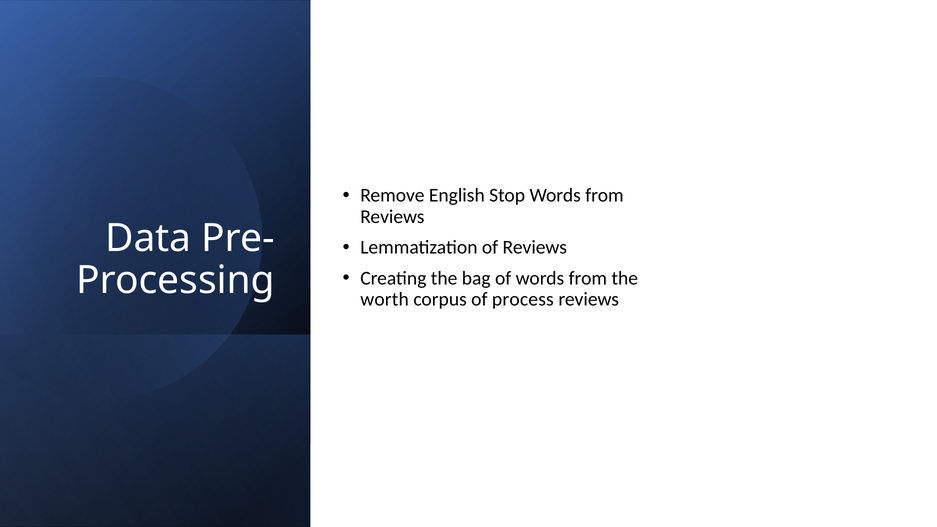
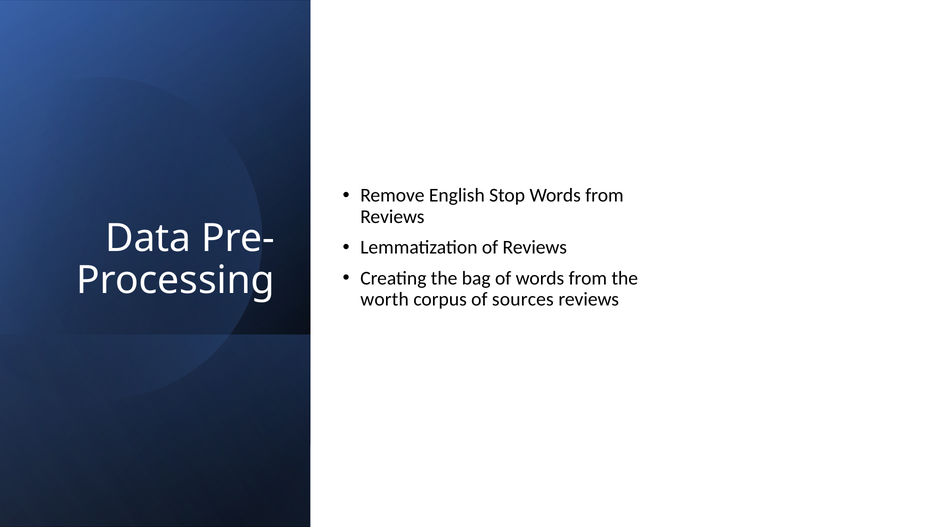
process: process -> sources (523, 299)
